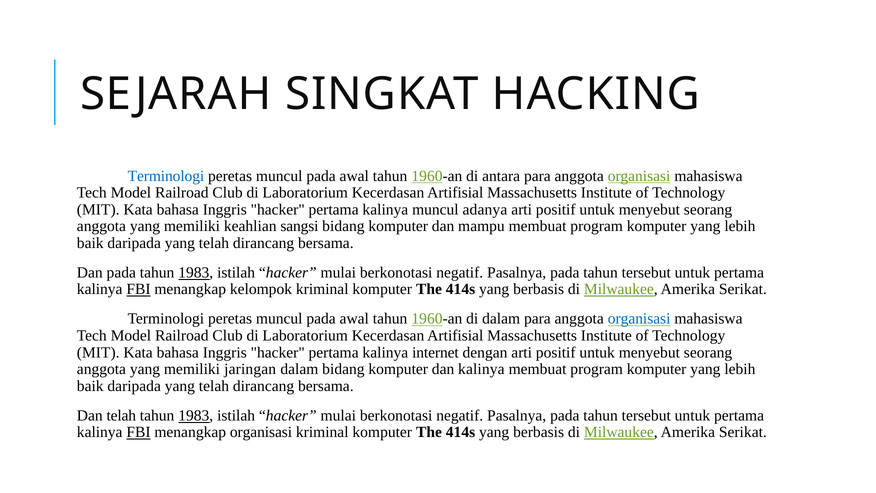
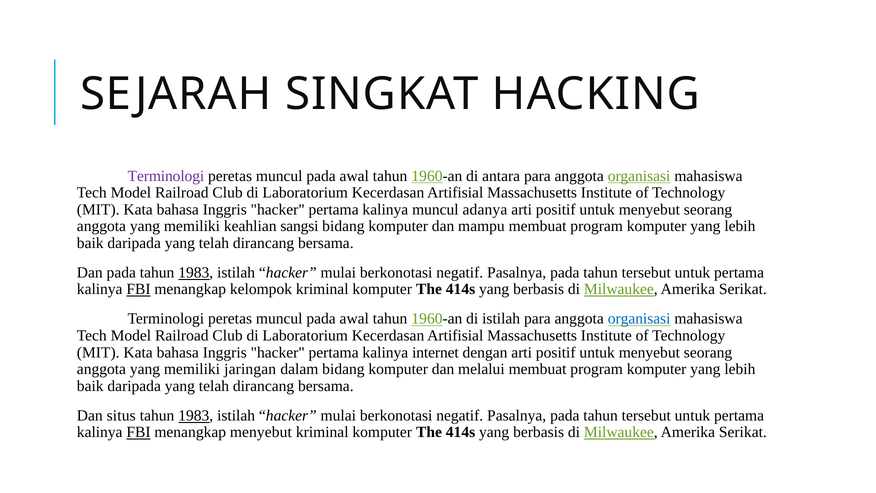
Terminologi colour: blue -> purple (166, 176)
di dalam: dalam -> istilah (501, 319)
dan kalinya: kalinya -> melalui (481, 369)
Dan telah: telah -> situs (121, 415)
menangkap organisasi: organisasi -> menyebut (261, 432)
